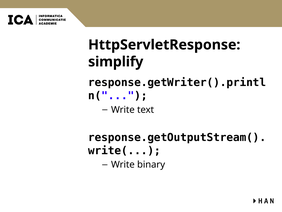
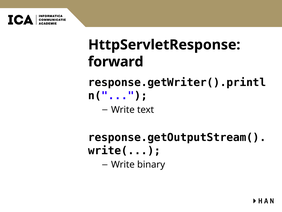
simplify: simplify -> forward (116, 62)
